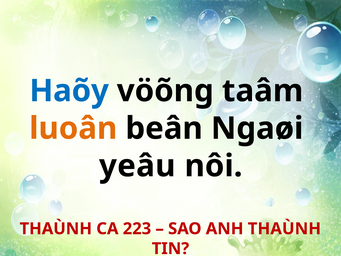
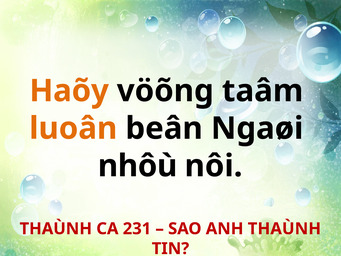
Haõy colour: blue -> orange (69, 91)
yeâu: yeâu -> nhôù (138, 166)
223: 223 -> 231 (137, 228)
